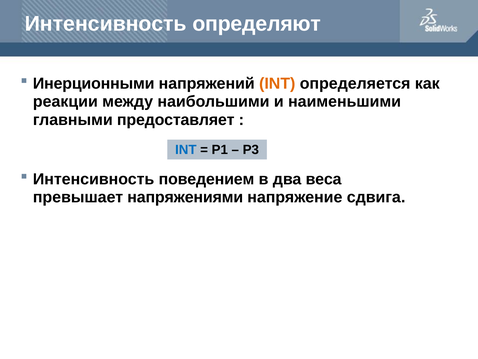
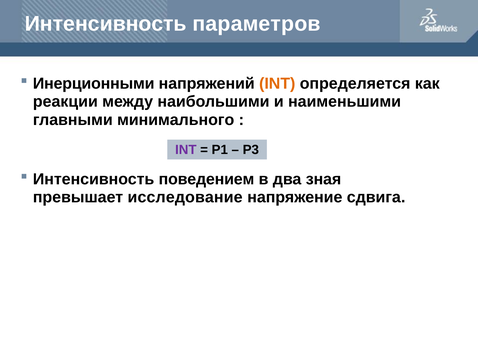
определяют: определяют -> параметров (257, 24)
предоставляет: предоставляет -> минимального (176, 120)
INT colour: blue -> purple (186, 149)
веса: веса -> зная (323, 179)
напряжениями: напряжениями -> исследование (185, 197)
